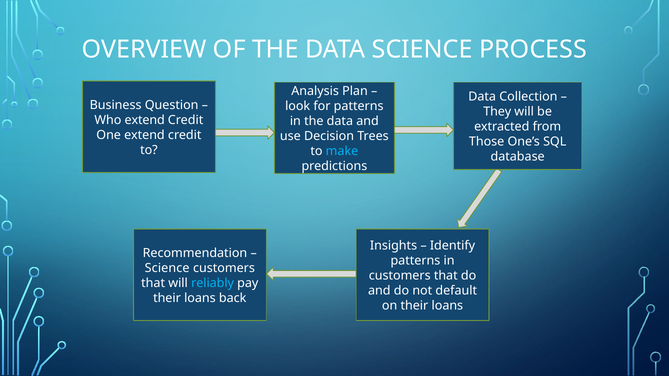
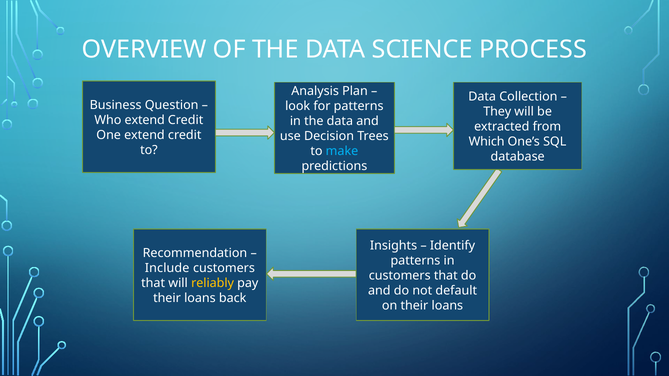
Those: Those -> Which (487, 142)
Science: Science -> Include (167, 268)
reliably colour: light blue -> yellow (213, 283)
